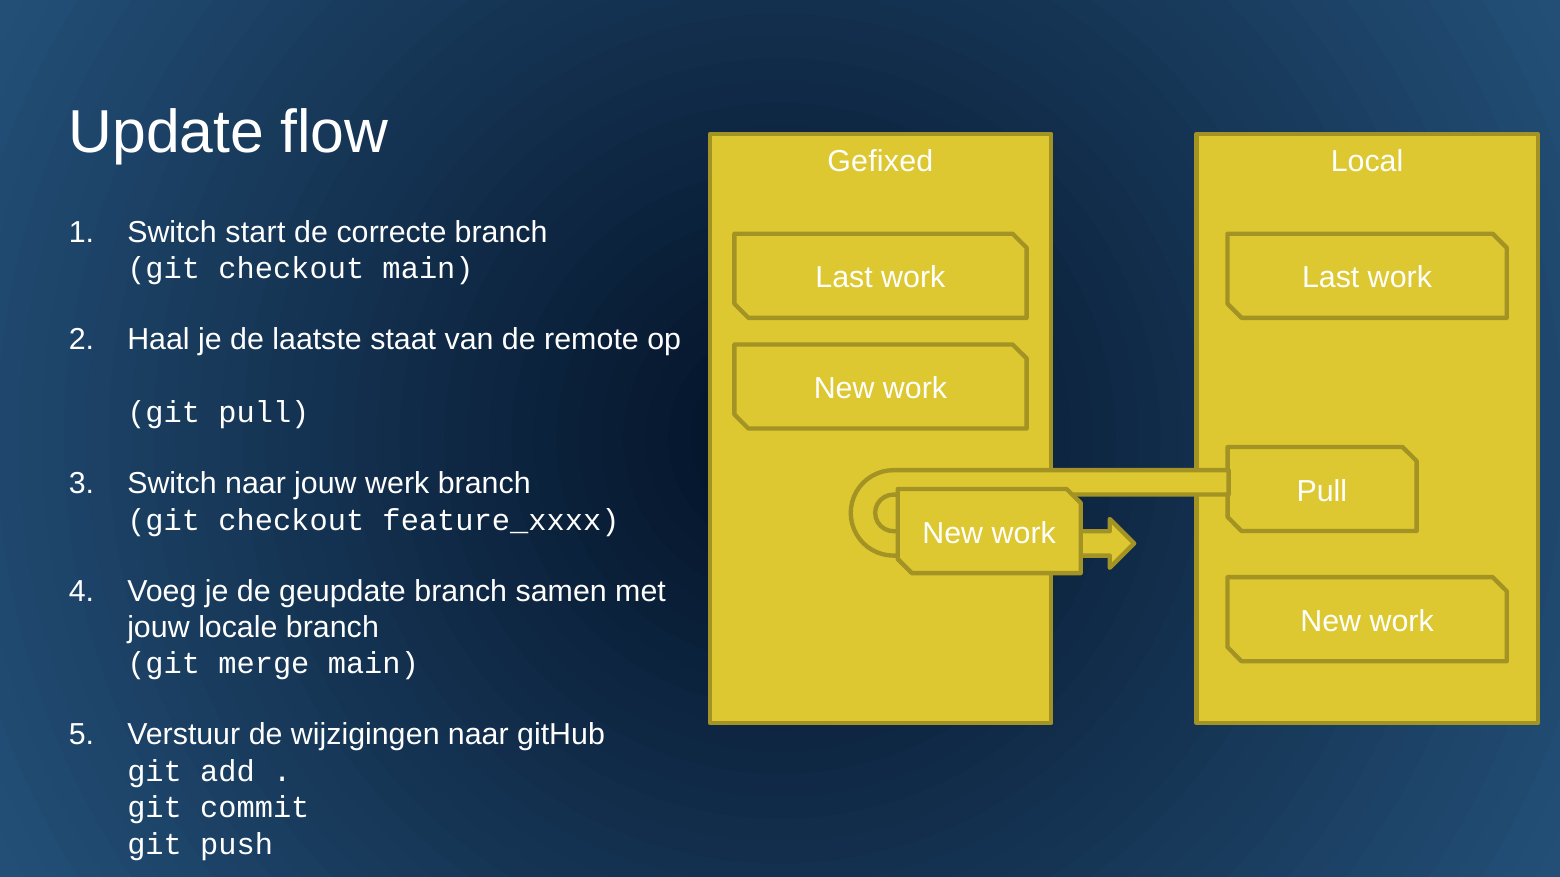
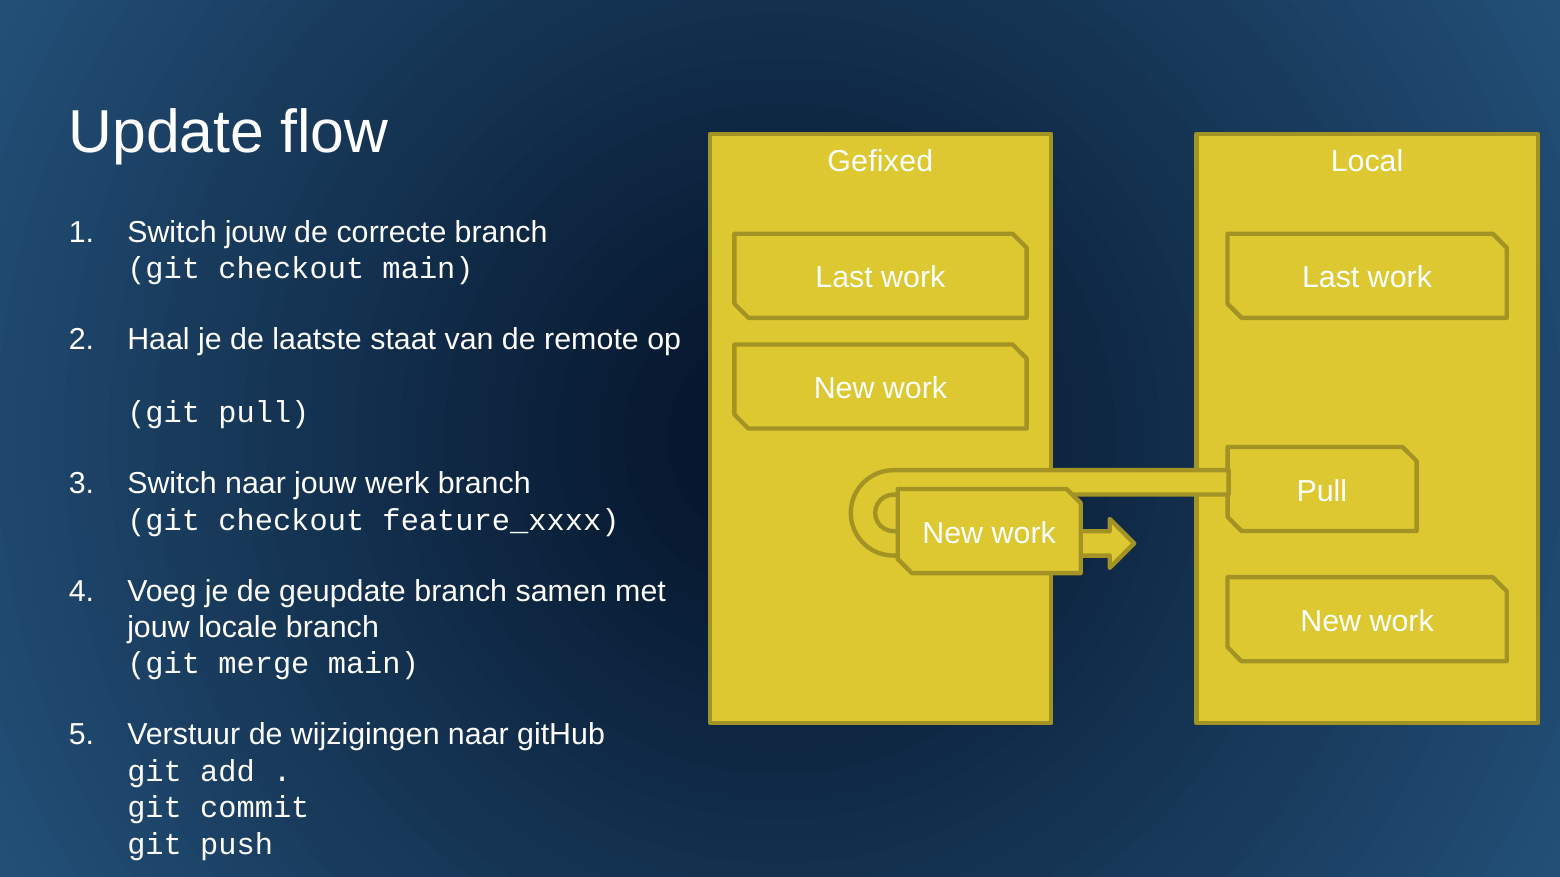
Switch start: start -> jouw (256, 233)
